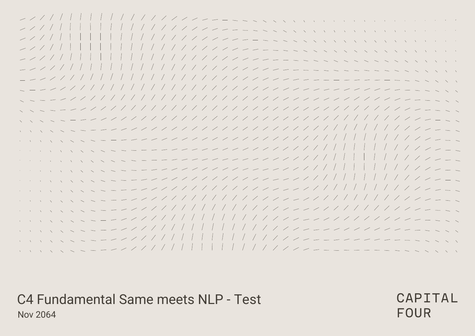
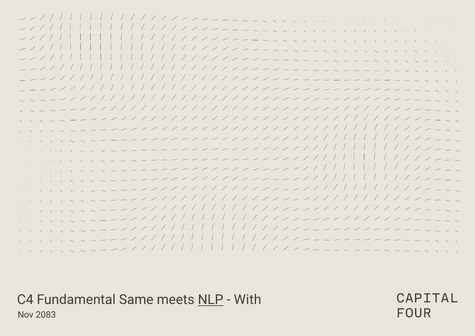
NLP underline: none -> present (211, 300)
Test: Test -> With (248, 300)
2064: 2064 -> 2083 (46, 315)
